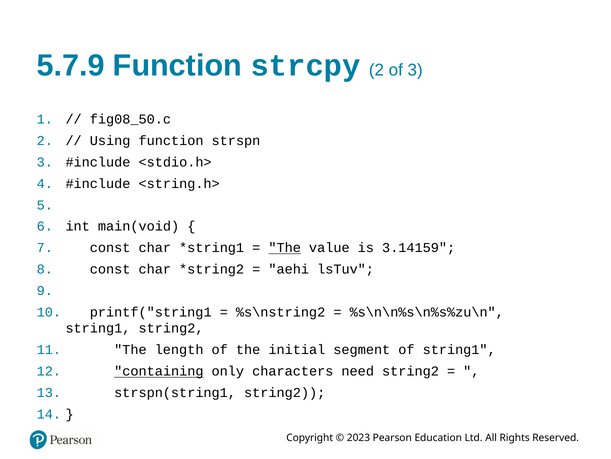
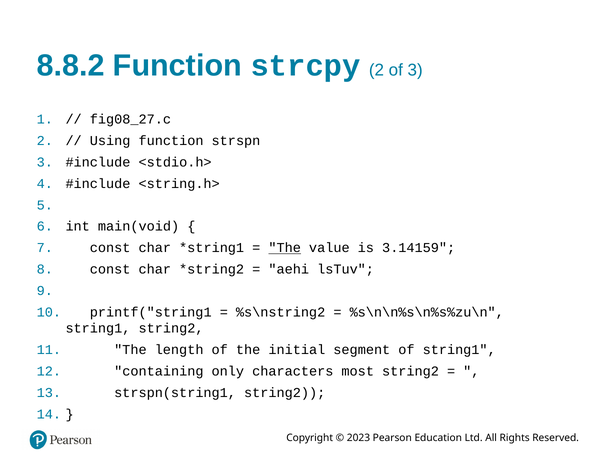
5.7.9: 5.7.9 -> 8.8.2 (71, 65)
fig08_50.c: fig08_50.c -> fig08_27.c (130, 119)
containing underline: present -> none (159, 371)
need: need -> most (358, 371)
